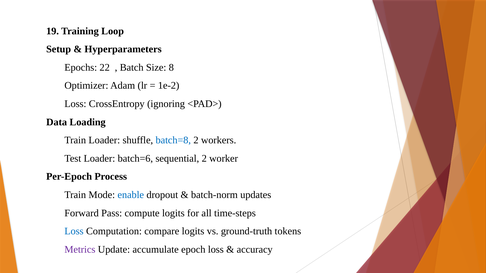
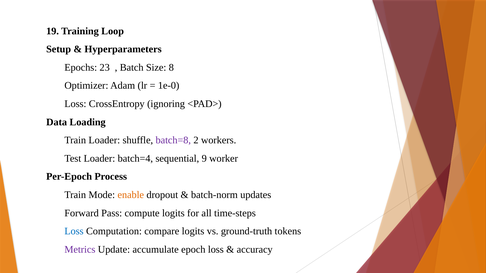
22: 22 -> 23 (105, 68)
1e-2: 1e-2 -> 1e-0 (169, 86)
batch=8 colour: blue -> purple (173, 140)
batch=6: batch=6 -> batch=4 (135, 159)
sequential 2: 2 -> 9 (204, 159)
enable colour: blue -> orange (131, 195)
